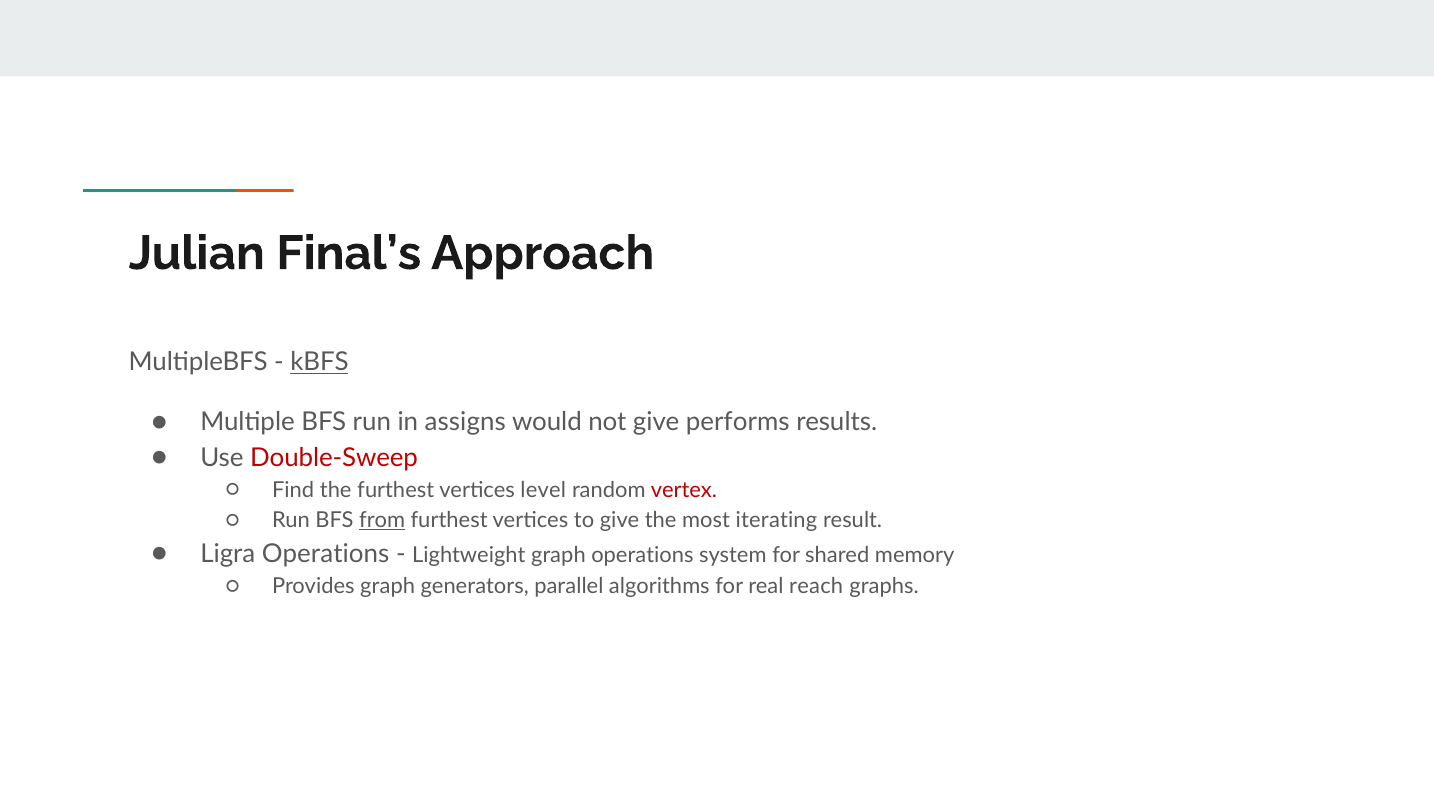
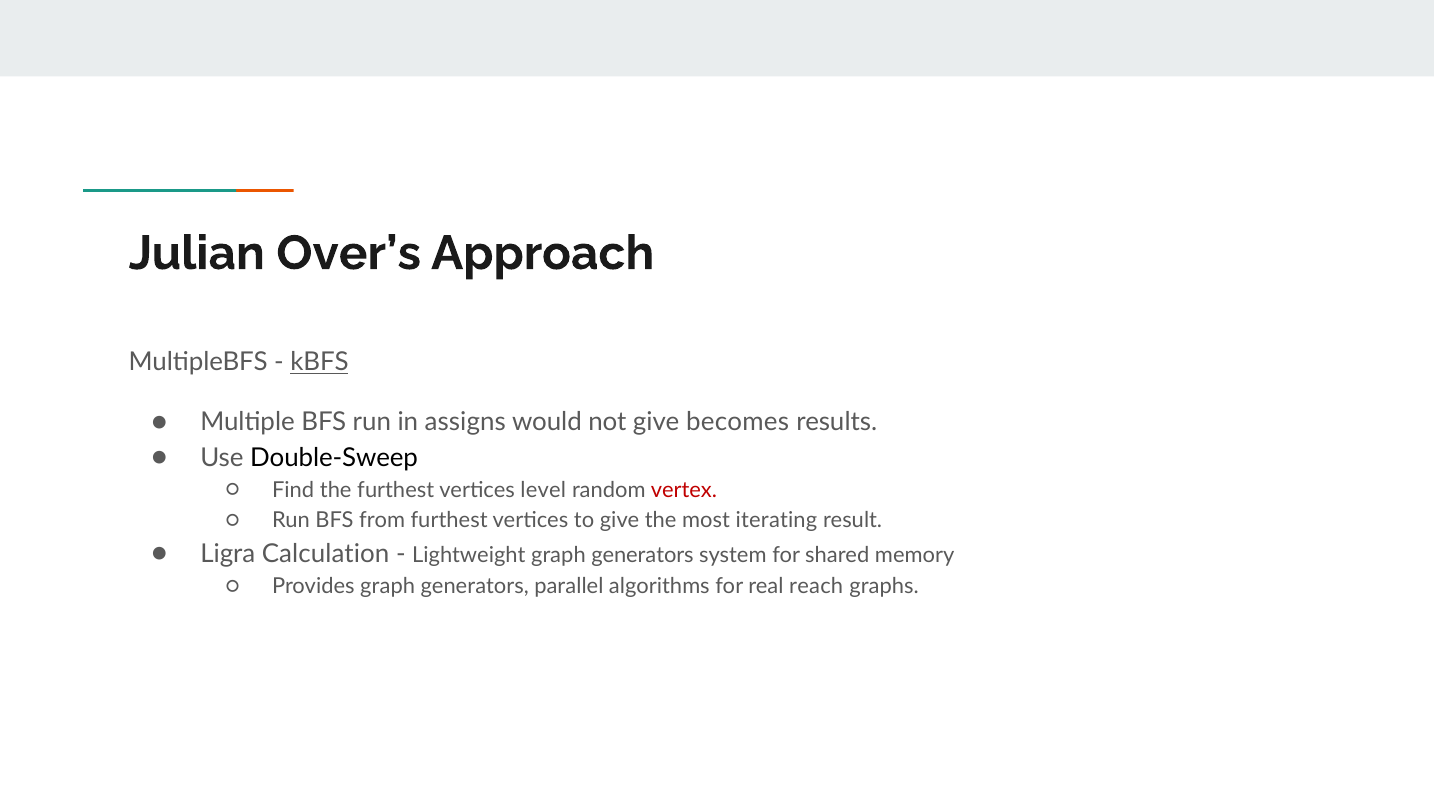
Final’s: Final’s -> Over’s (349, 253)
performs: performs -> becomes (738, 422)
Double-Sweep colour: red -> black (334, 457)
from underline: present -> none (382, 520)
Ligra Operations: Operations -> Calculation (326, 553)
Lightweight graph operations: operations -> generators (642, 555)
